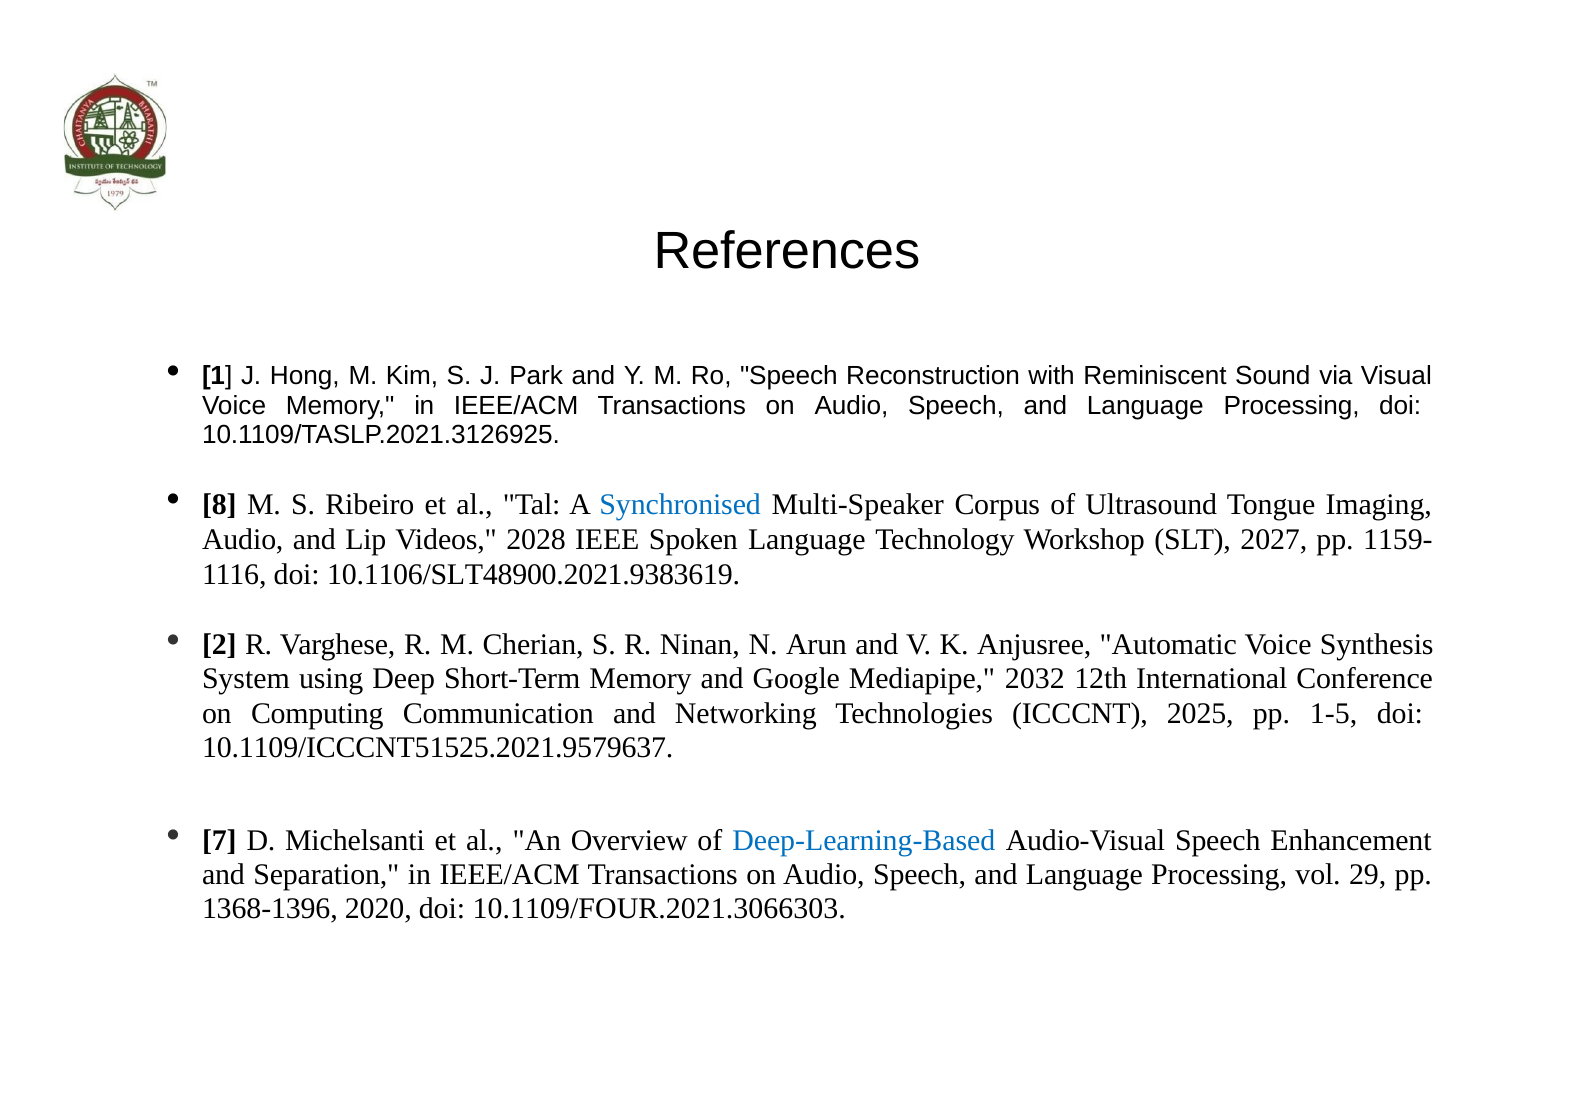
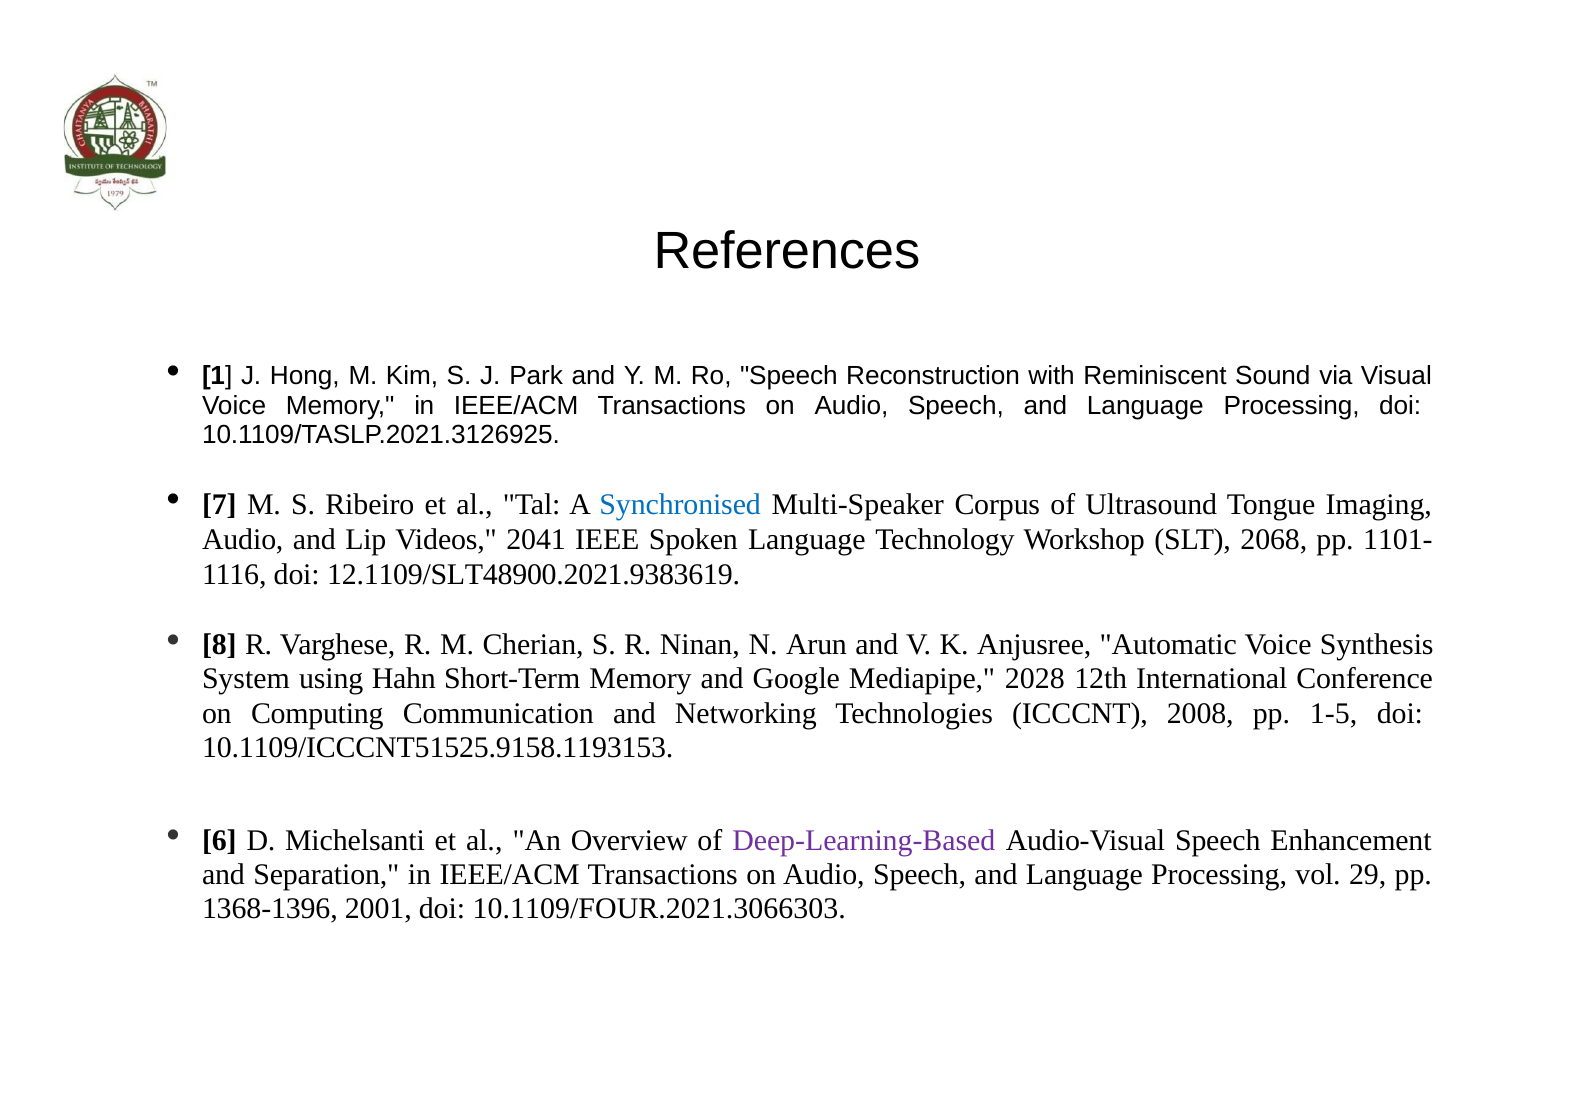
8: 8 -> 7 (219, 505)
2028: 2028 -> 2041 (536, 539)
2027: 2027 -> 2068 (1274, 539)
1159-: 1159- -> 1101- (1398, 539)
10.1106/SLT48900.2021.9383619: 10.1106/SLT48900.2021.9383619 -> 12.1109/SLT48900.2021.9383619 (534, 574)
2: 2 -> 8 (219, 644)
Deep: Deep -> Hahn (404, 679)
2032: 2032 -> 2028 (1035, 679)
2025: 2025 -> 2008 (1200, 713)
10.1109/ICCCNT51525.2021.9579637: 10.1109/ICCCNT51525.2021.9579637 -> 10.1109/ICCCNT51525.9158.1193153 (438, 748)
7: 7 -> 6 (219, 840)
Deep-Learning-Based colour: blue -> purple (864, 840)
2020: 2020 -> 2001 (378, 909)
